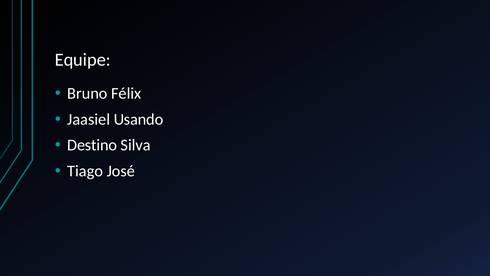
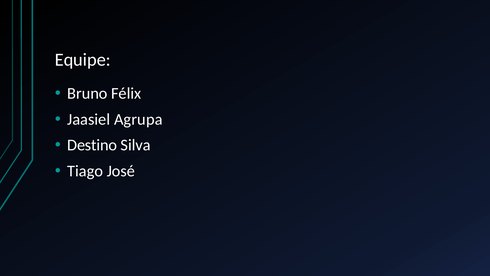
Usando: Usando -> Agrupa (138, 119)
